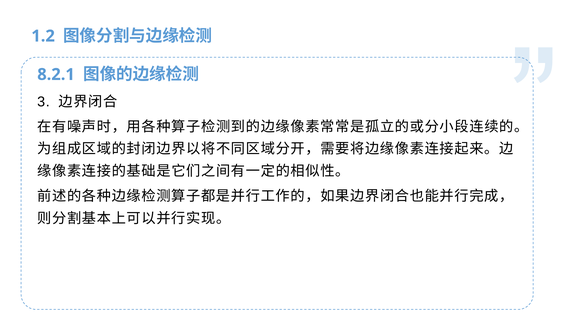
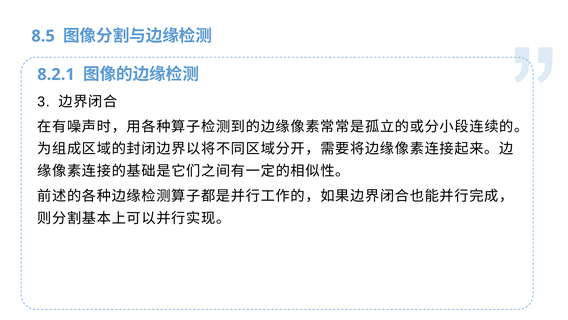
1.2: 1.2 -> 8.5 (43, 36)
